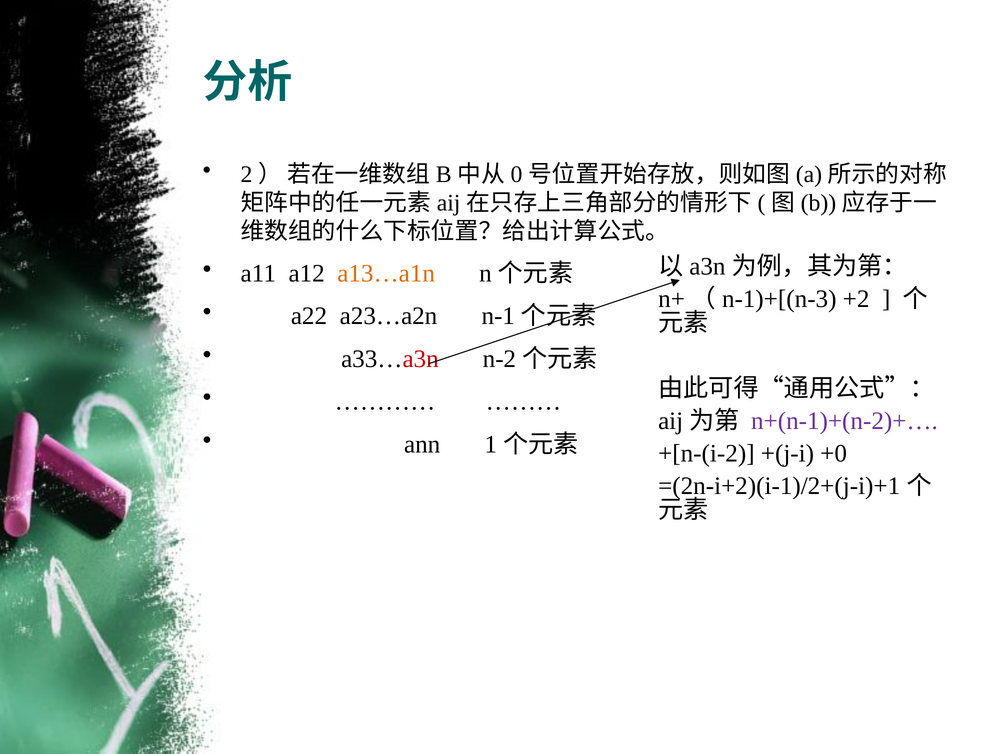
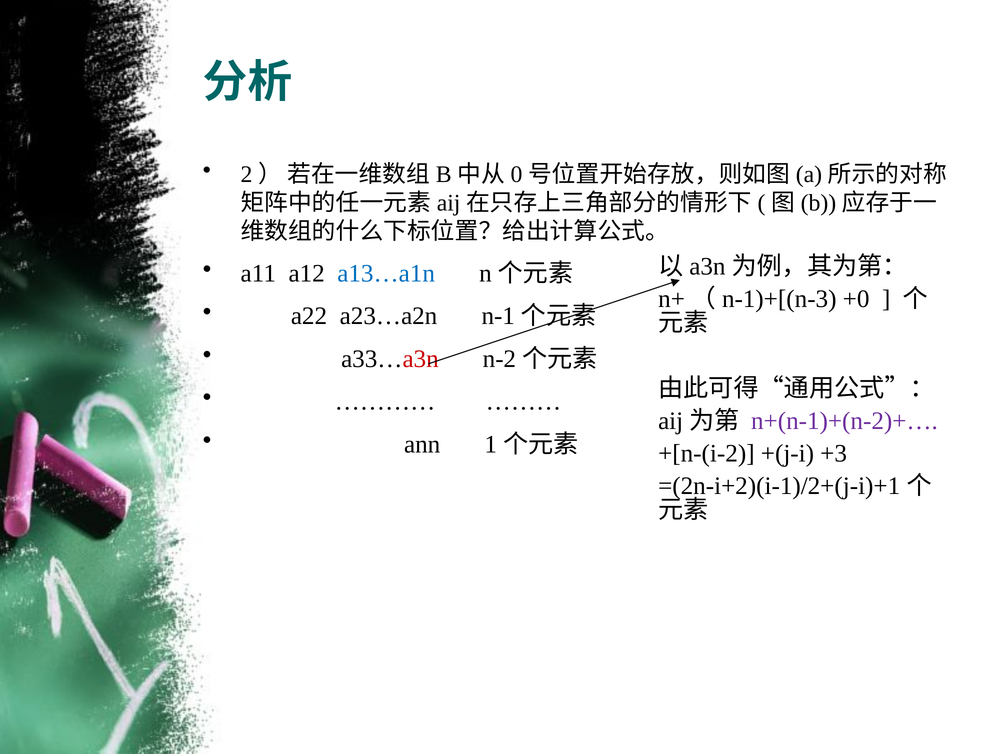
a13…a1n colour: orange -> blue (386, 274)
+2: +2 -> +0 (856, 299)
+0: +0 -> +3 (834, 454)
